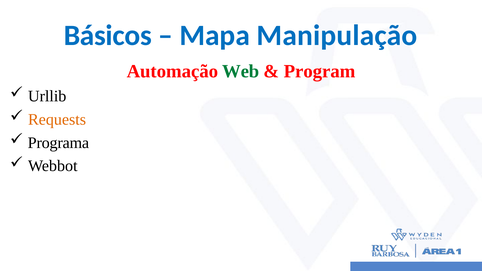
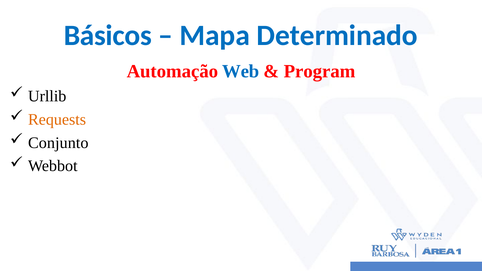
Manipulação: Manipulação -> Determinado (337, 36)
Web colour: green -> blue (241, 71)
Programa: Programa -> Conjunto (58, 143)
